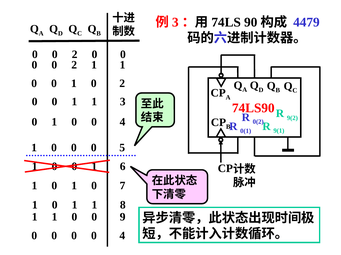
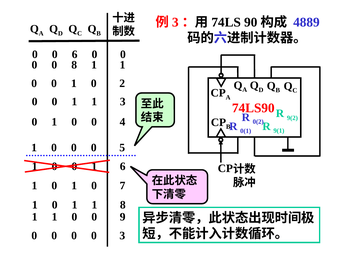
4479: 4479 -> 4889 (306, 22)
2: 2 -> 6 (75, 54)
2: 2 -> 8 (74, 65)
0 0 0 4: 4 -> 3 (122, 236)
